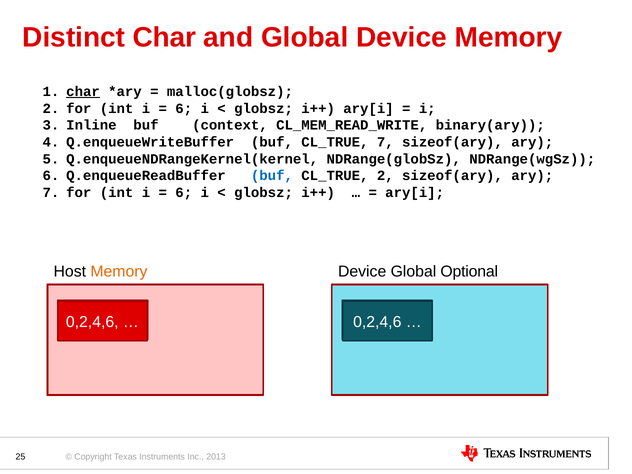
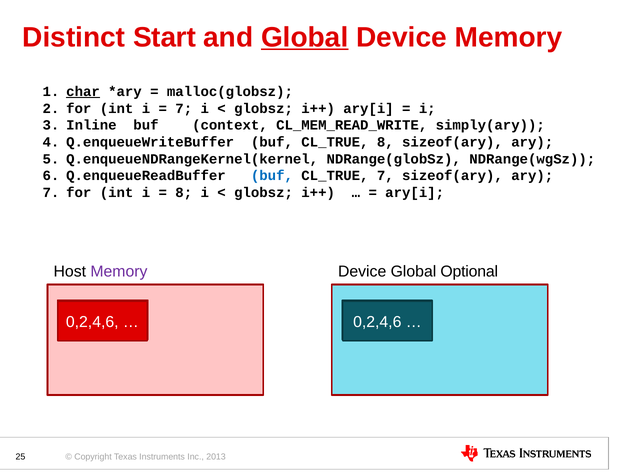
Distinct Char: Char -> Start (164, 37)
Global underline: none -> present (305, 37)
6: 6 -> 7 (184, 108)
binary(ary: binary(ary -> simply(ary (490, 125)
CL_TRUE 7: 7 -> 8 (385, 142)
CL_TRUE 2: 2 -> 7 (385, 176)
6: 6 -> 8 (184, 193)
Memory colour: orange -> purple (119, 272)
